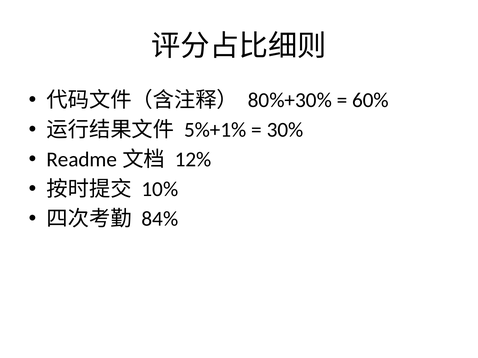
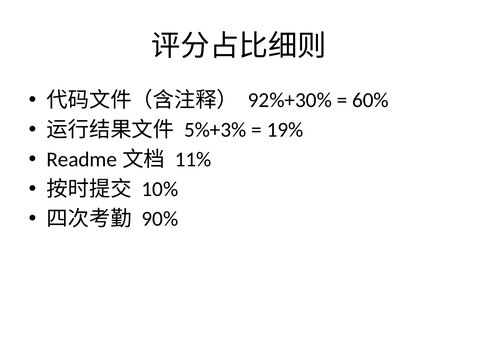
80%+30%: 80%+30% -> 92%+30% (290, 100)
5%+1%: 5%+1% -> 5%+3% (215, 130)
30%: 30% -> 19% (285, 130)
12%: 12% -> 11% (193, 160)
84%: 84% -> 90% (160, 219)
